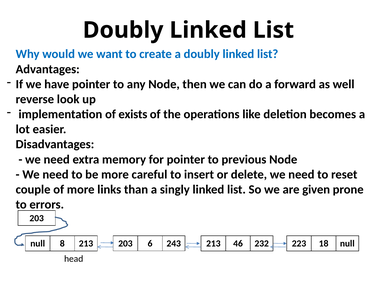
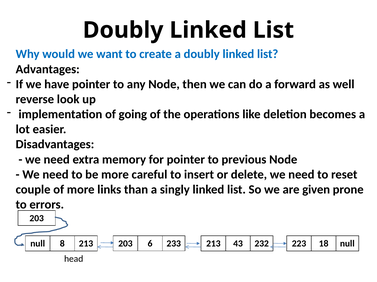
exists: exists -> going (133, 115)
243: 243 -> 233 (174, 244)
46: 46 -> 43 (238, 244)
